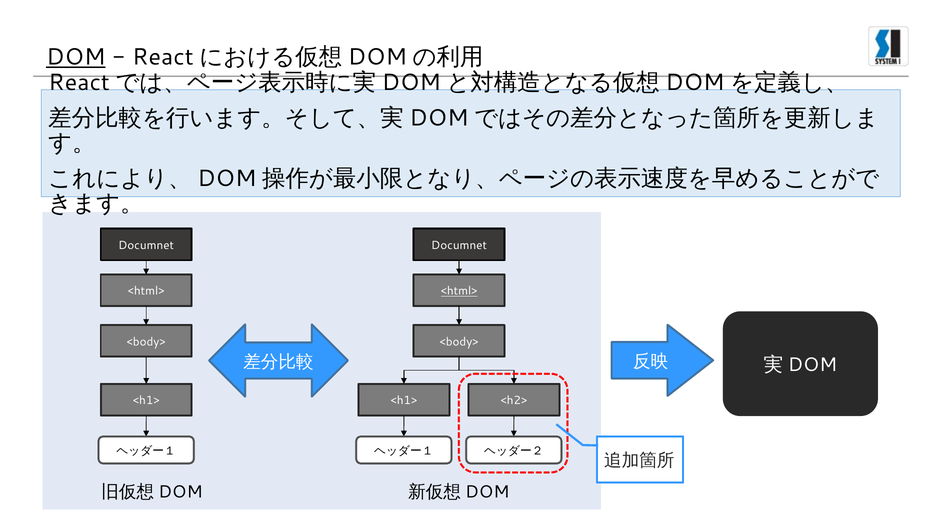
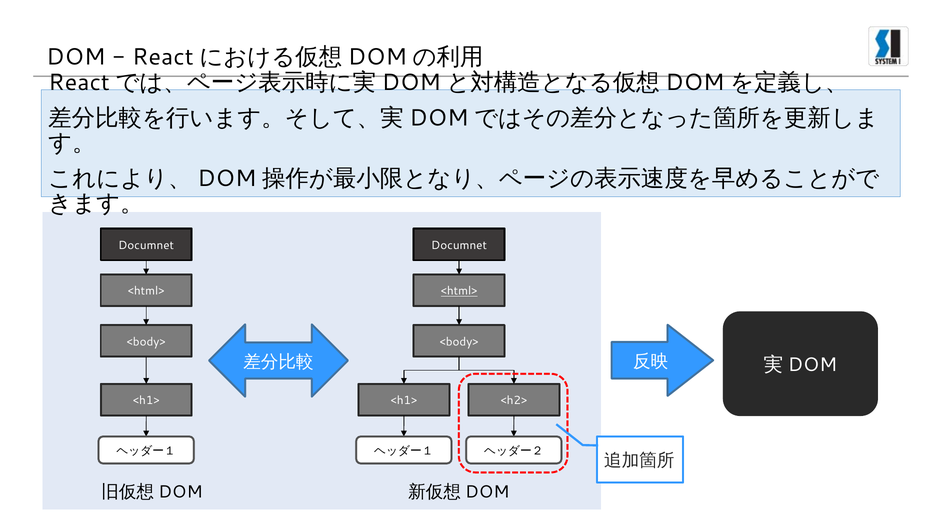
DOM underline: present -> none (76, 57)
